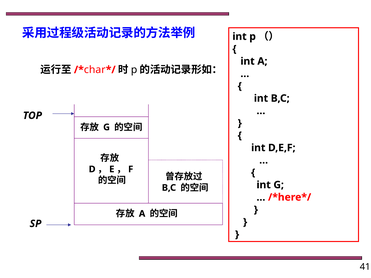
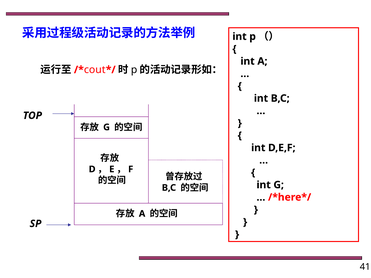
char: char -> cout (95, 70)
